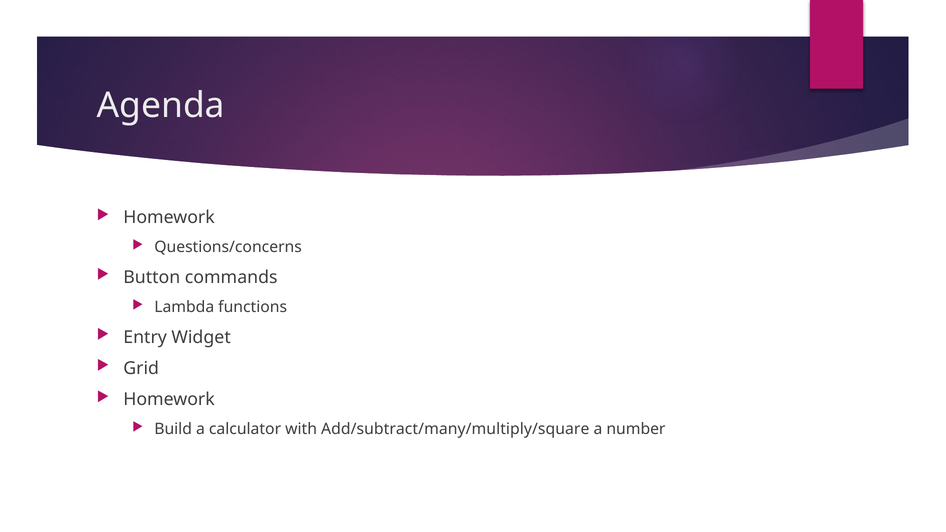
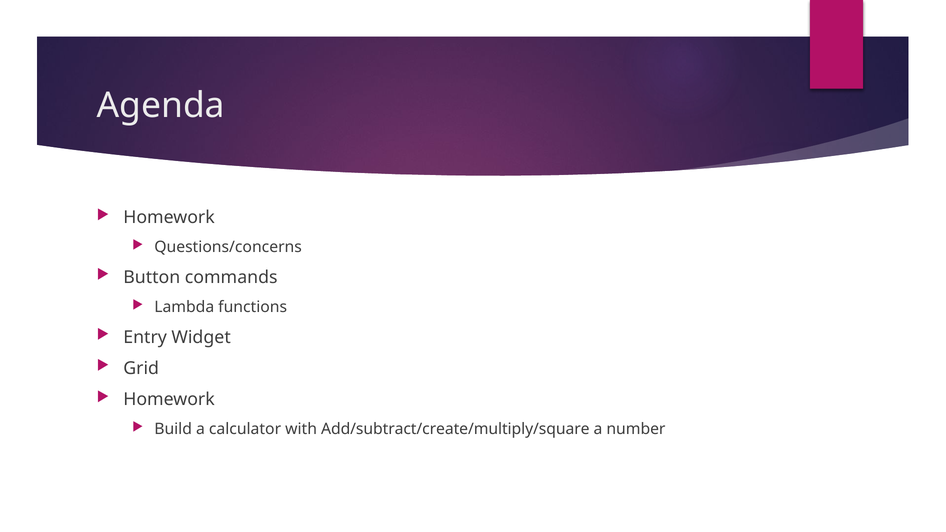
Add/subtract/many/multiply/square: Add/subtract/many/multiply/square -> Add/subtract/create/multiply/square (455, 429)
